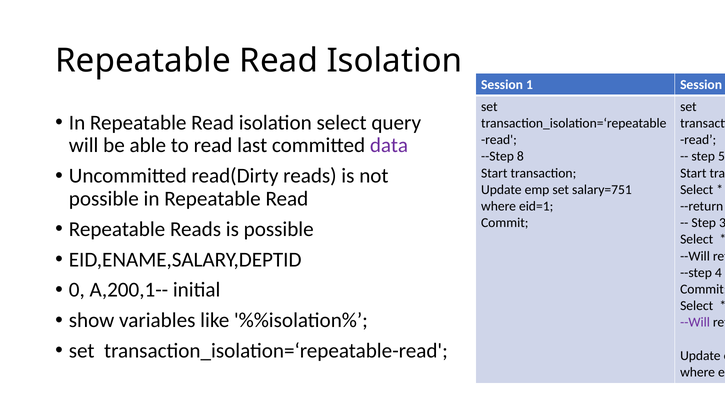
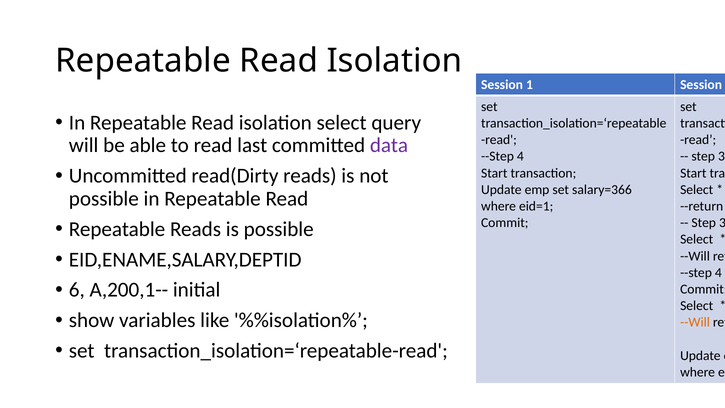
8: 8 -> 4 (520, 156)
5: 5 -> 3 (721, 156)
salary=751: salary=751 -> salary=366 (602, 190)
0: 0 -> 6 (77, 290)
--Will colour: purple -> orange (695, 322)
